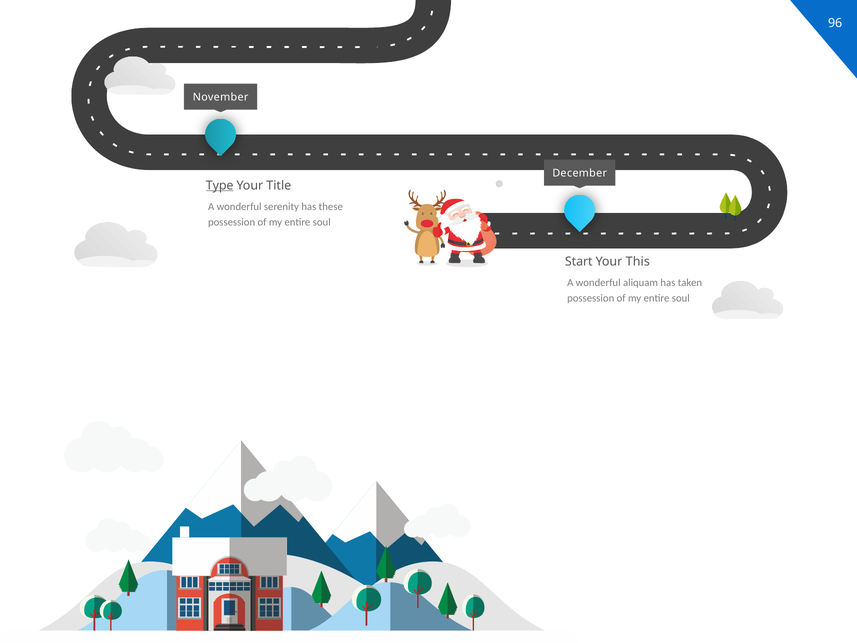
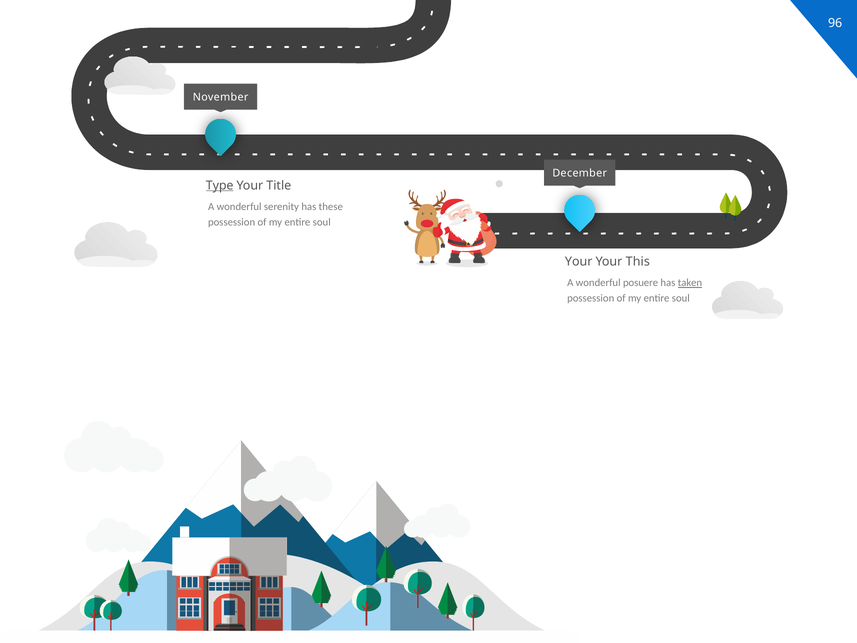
Start: Start -> Your (579, 261)
aliquam: aliquam -> posuere (641, 283)
taken underline: none -> present (690, 283)
